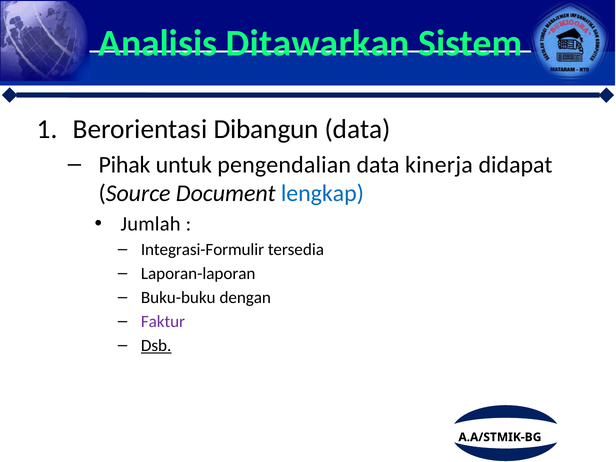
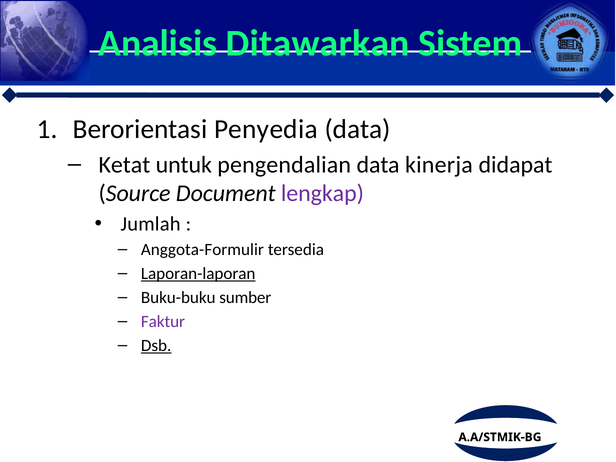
Dibangun: Dibangun -> Penyedia (266, 129)
Pihak: Pihak -> Ketat (124, 165)
lengkap colour: blue -> purple (322, 193)
Integrasi-Formulir: Integrasi-Formulir -> Anggota-Formulir (202, 250)
Laporan-laporan underline: none -> present (198, 274)
dengan: dengan -> sumber (245, 298)
